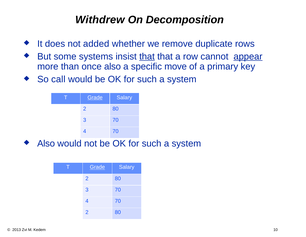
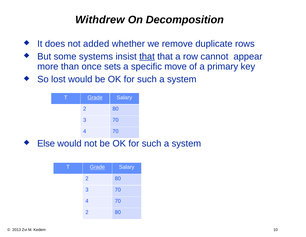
appear underline: present -> none (248, 56)
once also: also -> sets (113, 66)
call: call -> lost (58, 79)
Also: Also -> Else (46, 143)
